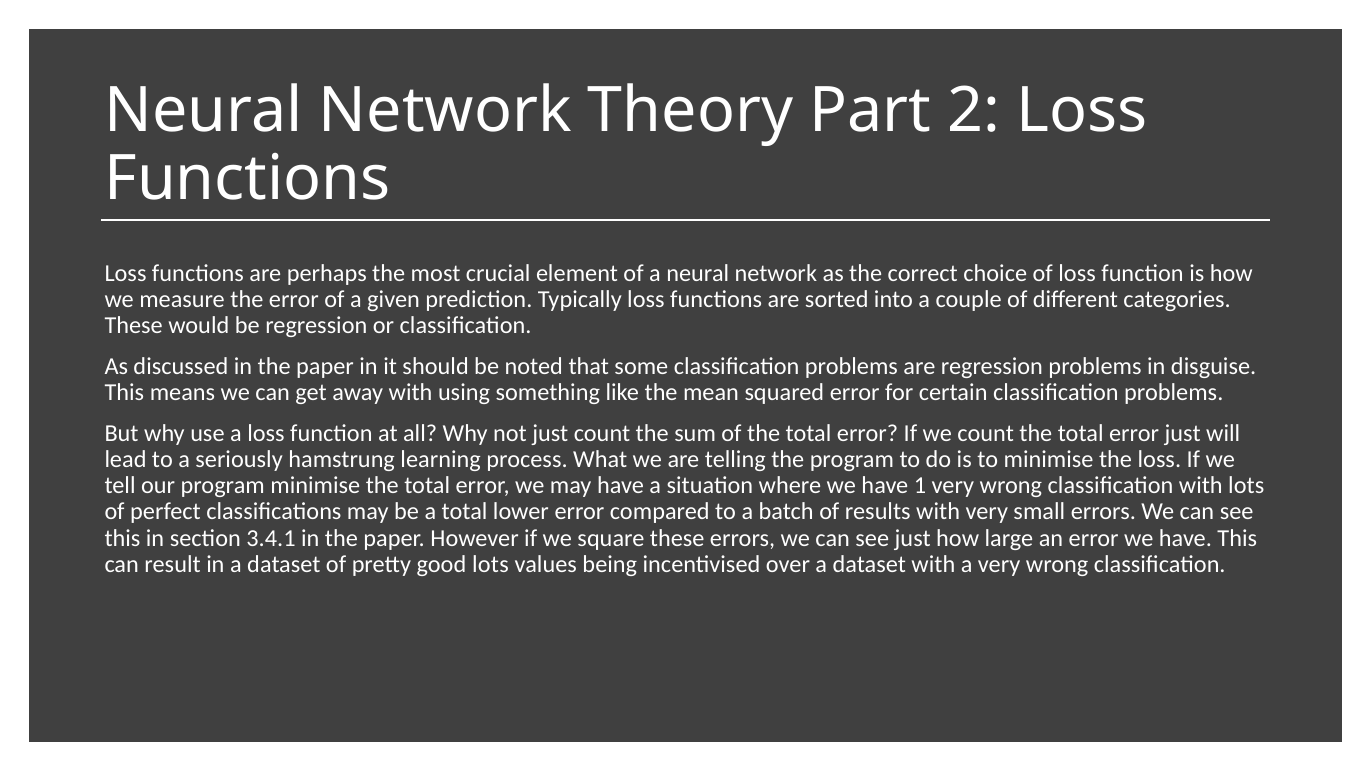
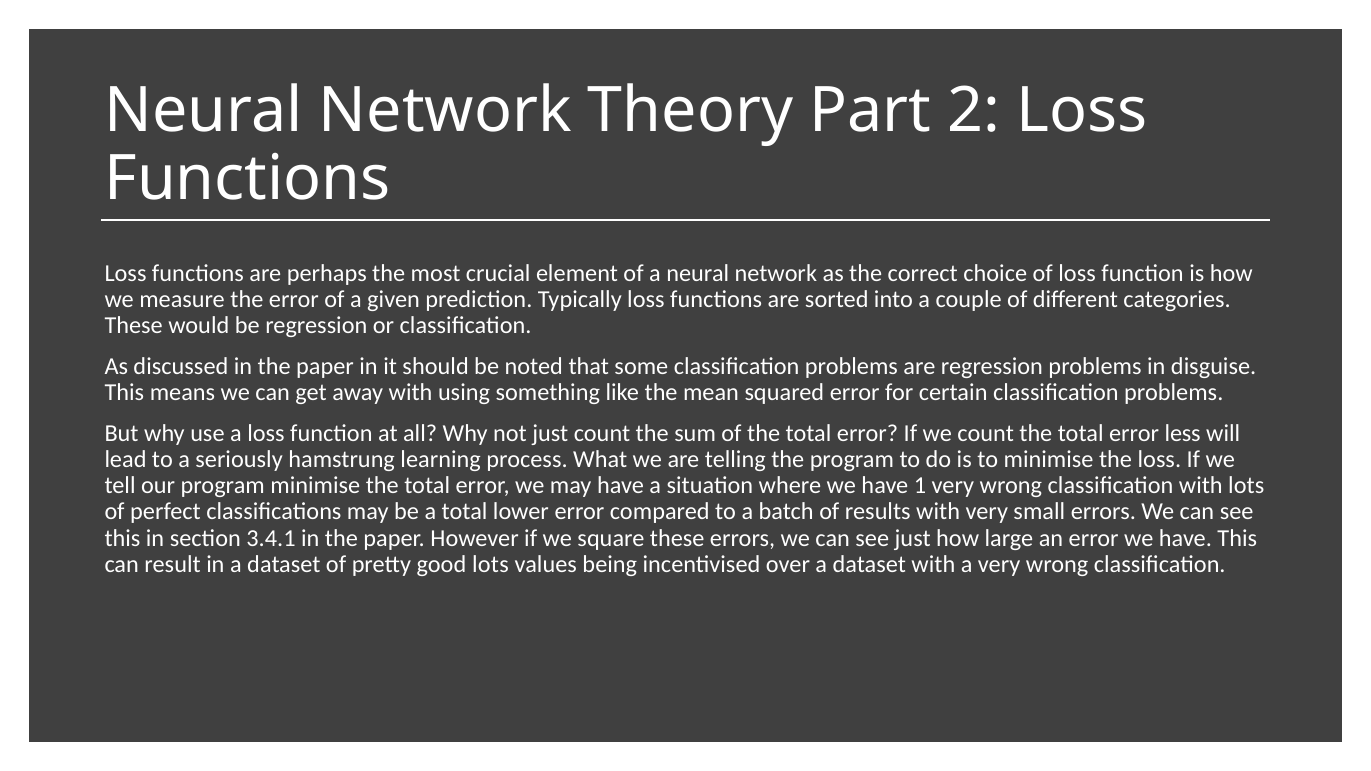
error just: just -> less (1183, 433)
